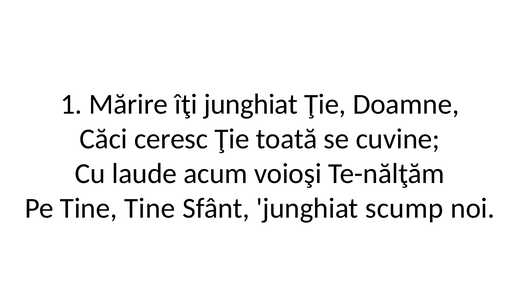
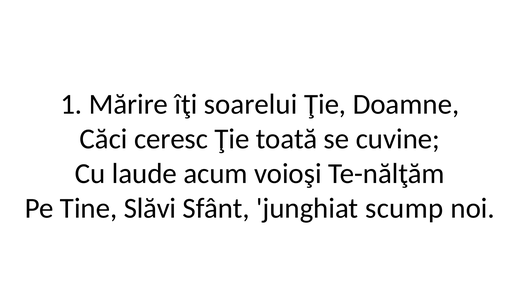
îţi junghiat: junghiat -> soarelui (251, 104)
Tine Tine: Tine -> Slăvi (150, 208)
